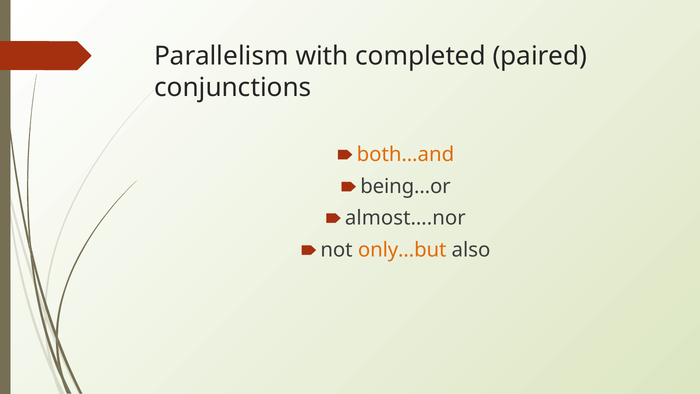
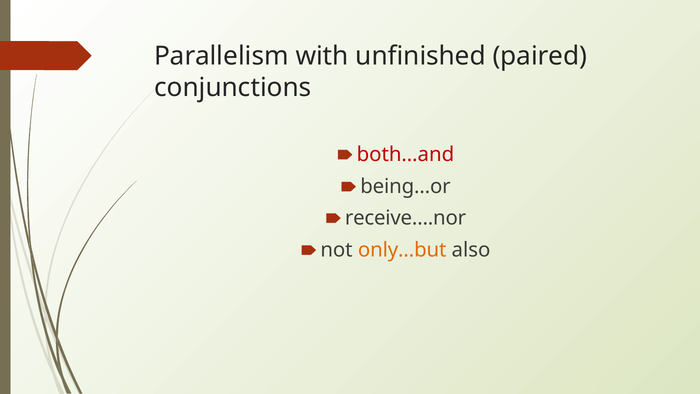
completed: completed -> unfinished (421, 56)
both…and colour: orange -> red (405, 155)
almost….nor: almost….nor -> receive….nor (406, 218)
